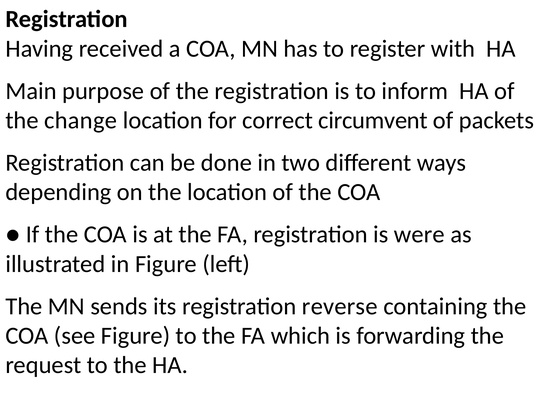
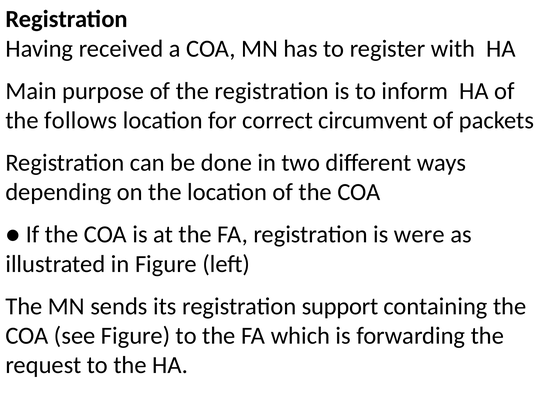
change: change -> follows (81, 120)
reverse: reverse -> support (340, 306)
